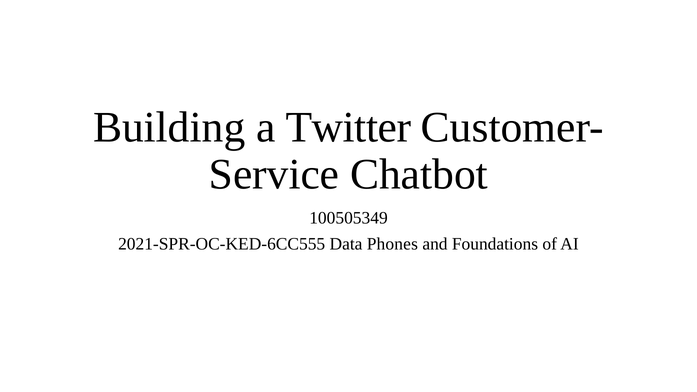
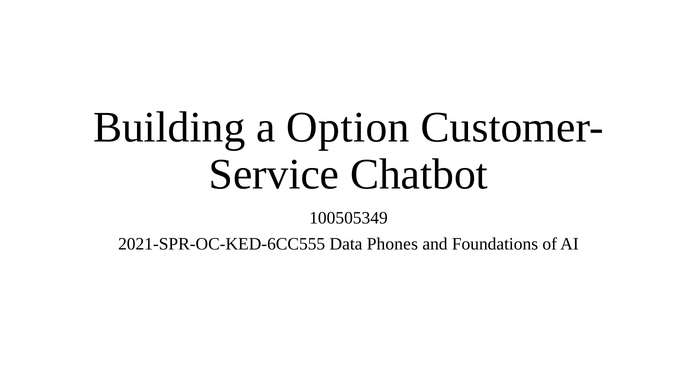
Twitter: Twitter -> Option (348, 127)
